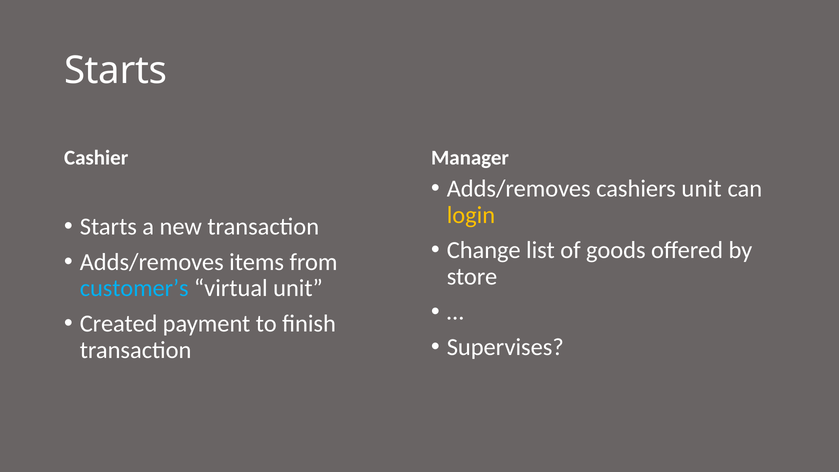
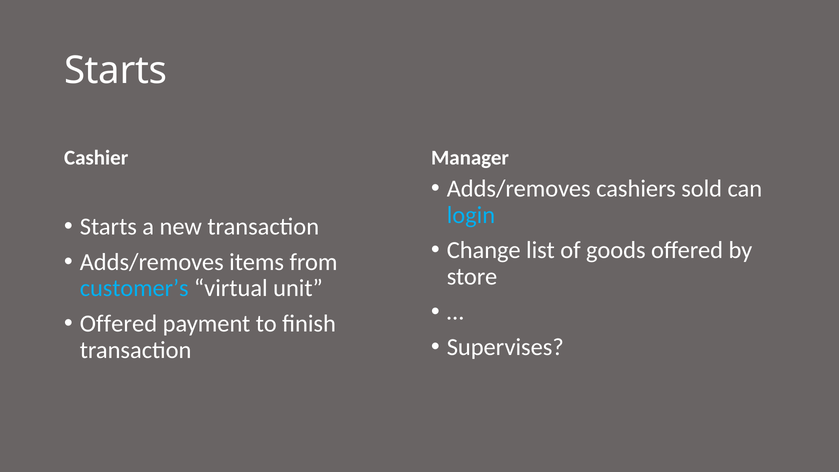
cashiers unit: unit -> sold (702, 189)
login colour: yellow -> light blue (471, 215)
Created: Created -> Offered (118, 324)
